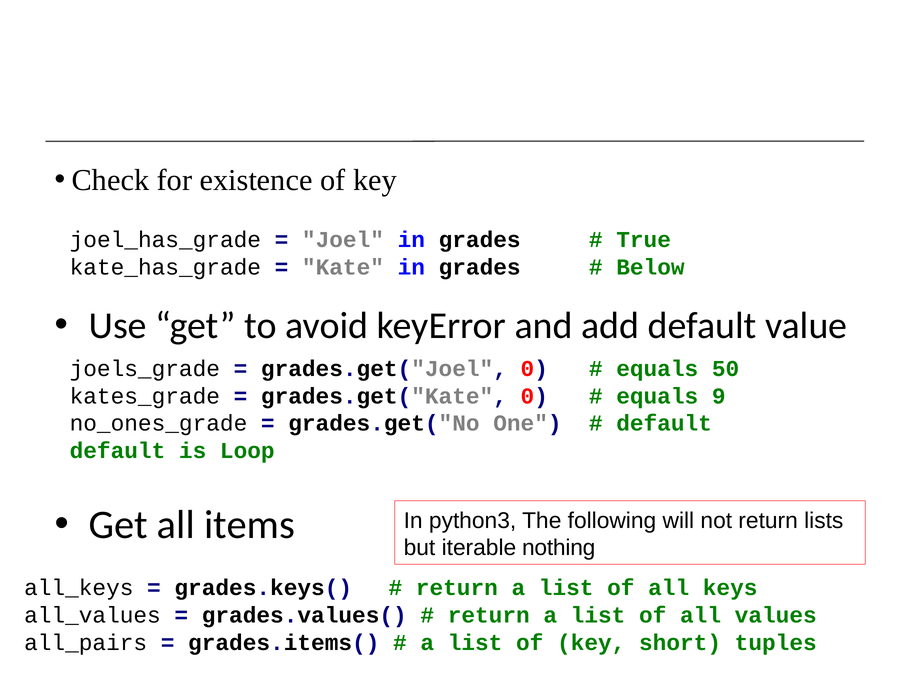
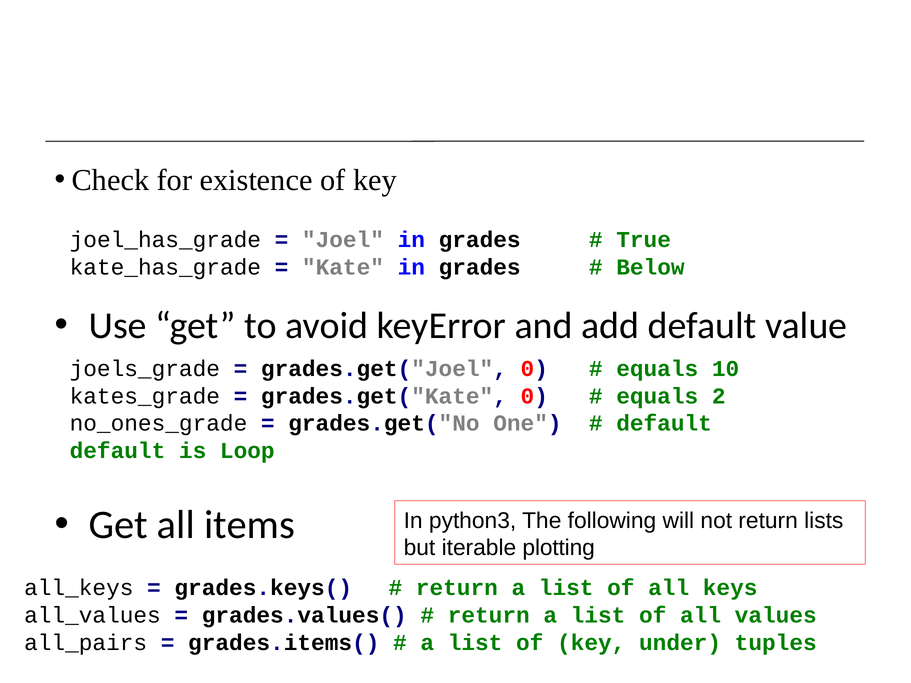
50: 50 -> 10 (726, 369)
9: 9 -> 2 (719, 396)
nothing: nothing -> plotting (559, 548)
short: short -> under (680, 643)
